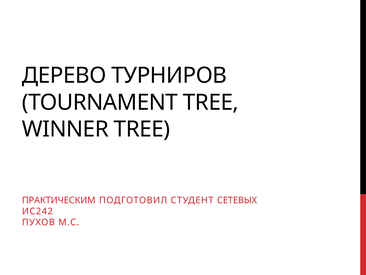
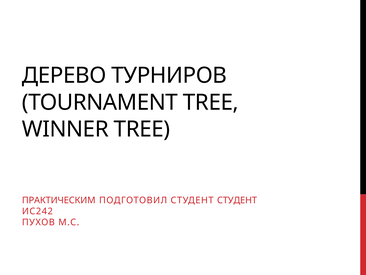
СТУДЕНТ СЕТЕВЫХ: СЕТЕВЫХ -> СТУДЕНТ (237, 200)
